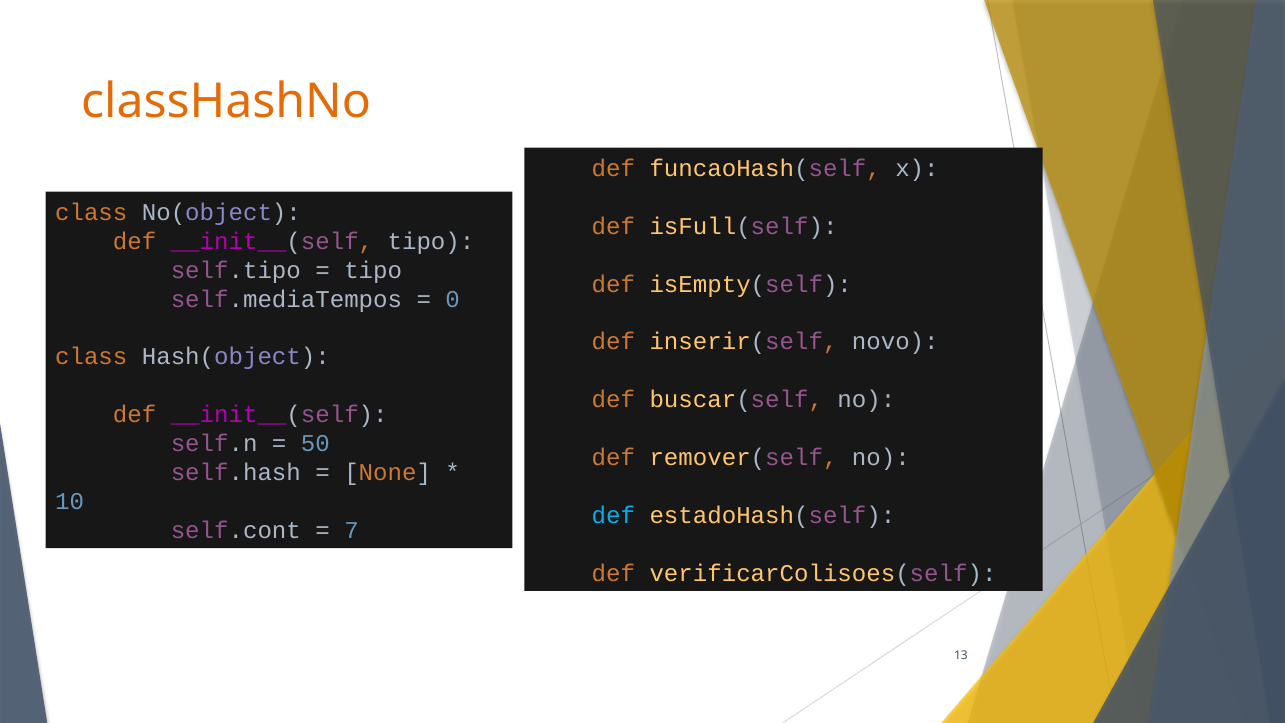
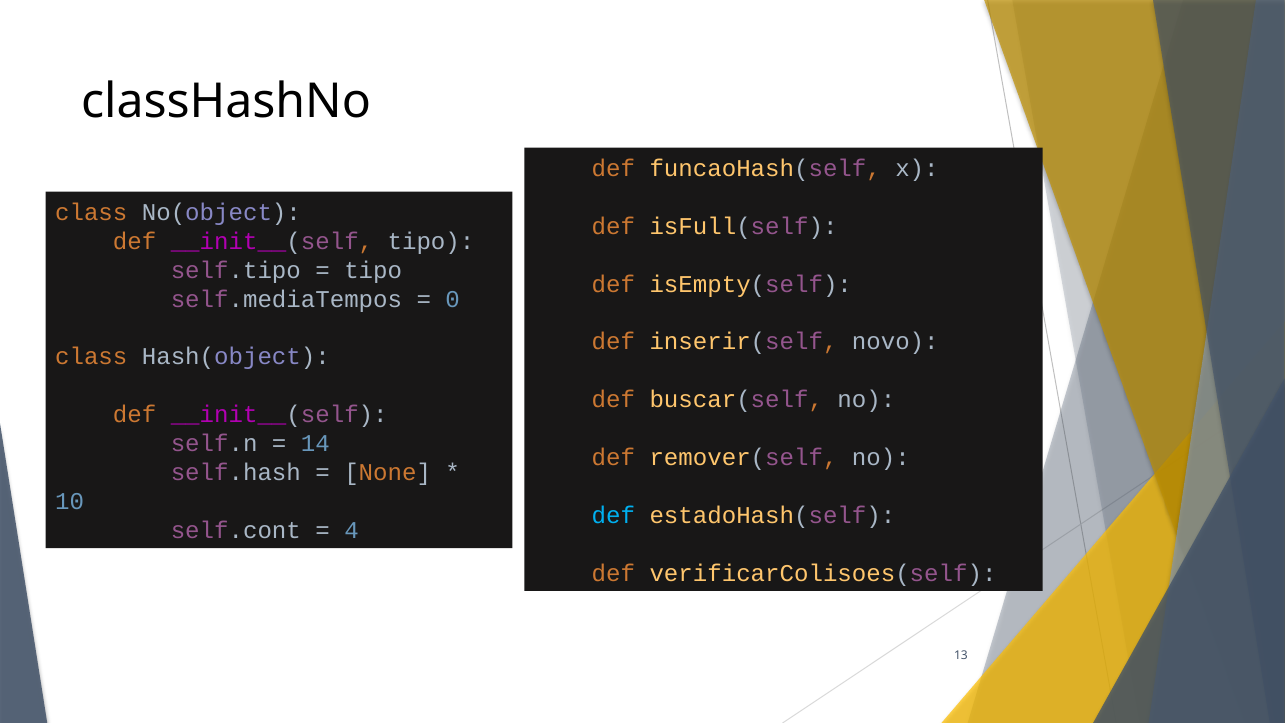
classHashNo colour: orange -> black (226, 101)
50: 50 -> 14 (315, 444)
7: 7 -> 4 (351, 530)
